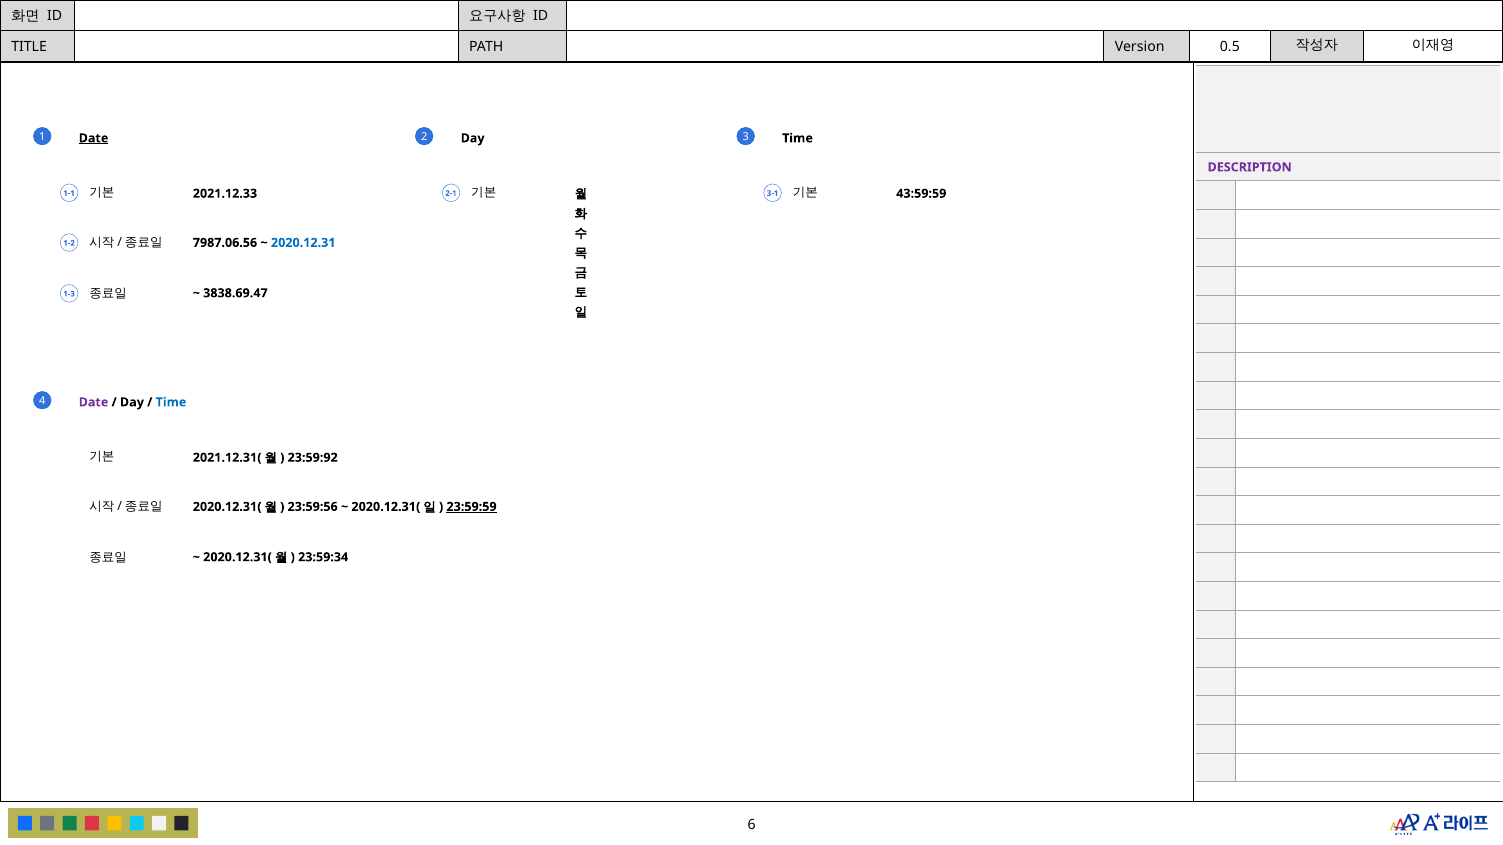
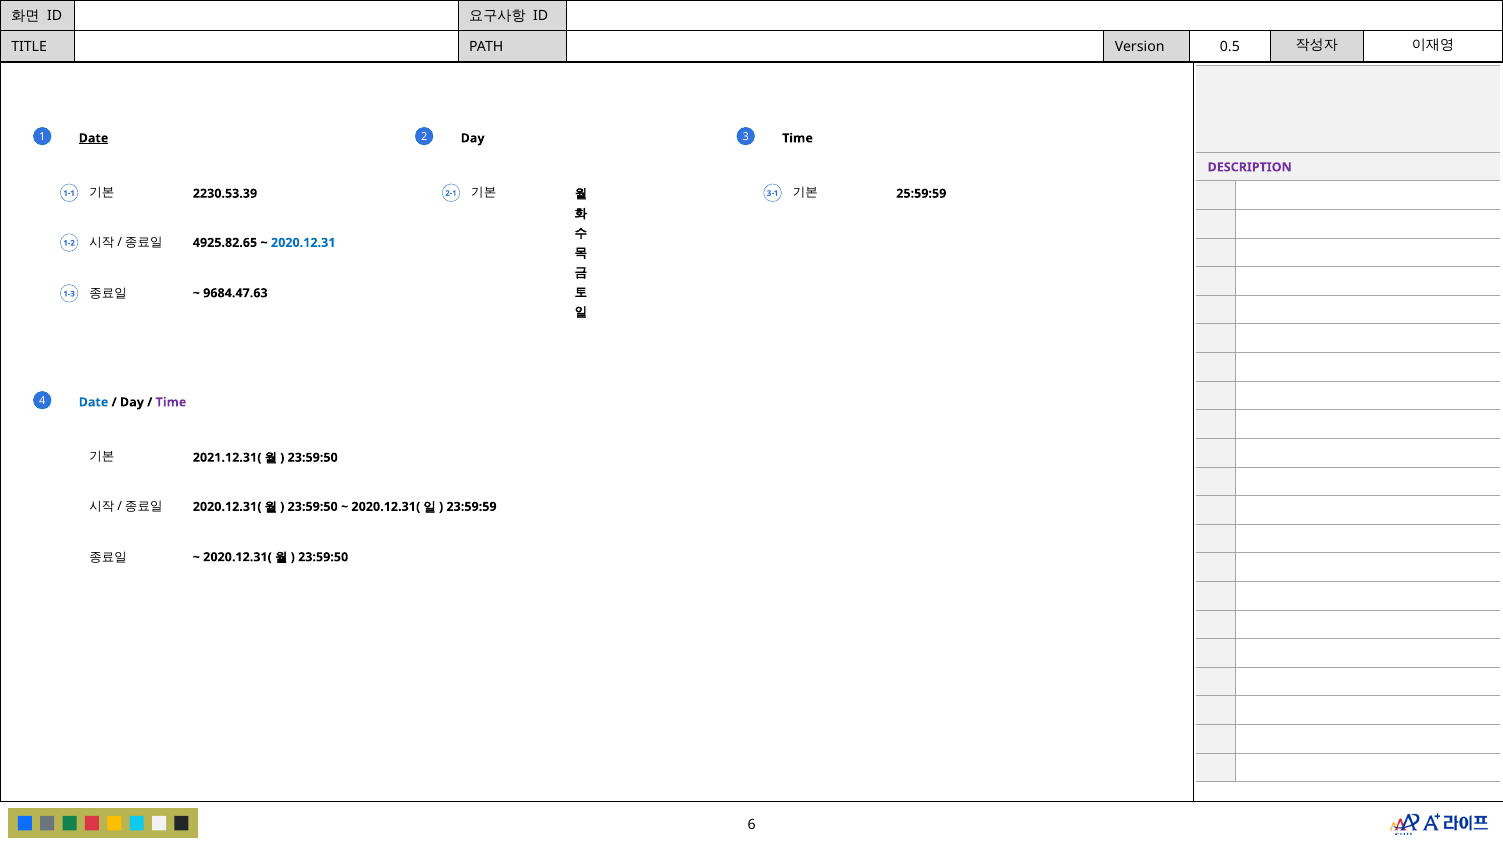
2021.12.33: 2021.12.33 -> 2230.53.39 (225, 194)
43:59:59: 43:59:59 -> 25:59:59 (921, 194)
7987.06.56: 7987.06.56 -> 4925.82.65 (225, 243)
3838.69.47: 3838.69.47 -> 9684.47.63 (235, 293)
Date colour: purple -> blue (94, 402)
Time colour: blue -> purple (171, 402)
23:59:92: 23:59:92 -> 23:59:50 (313, 458)
23:59:56: 23:59:56 -> 23:59:50 (313, 507)
23:59:59 underline: present -> none (472, 507)
23:59:34: 23:59:34 -> 23:59:50 (323, 557)
